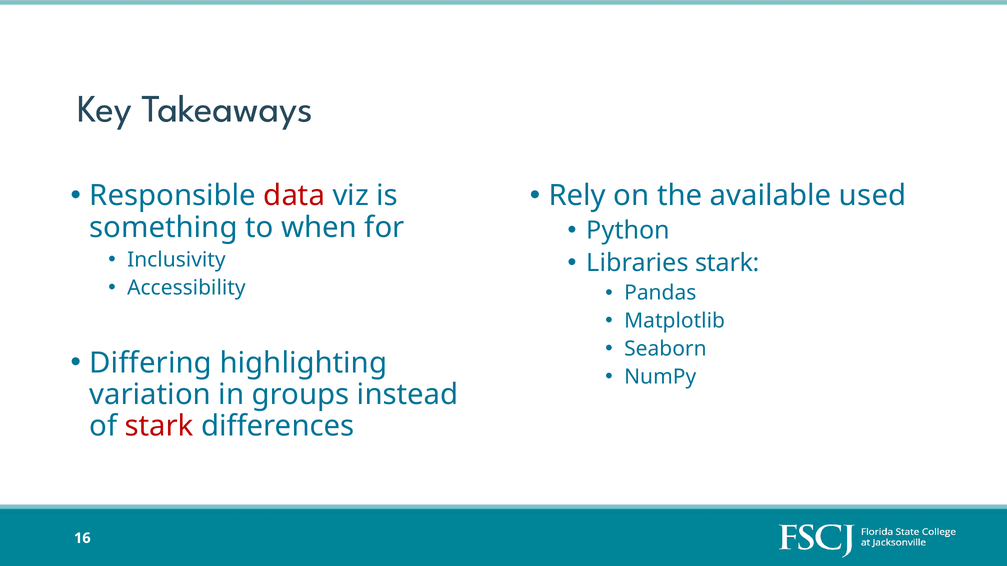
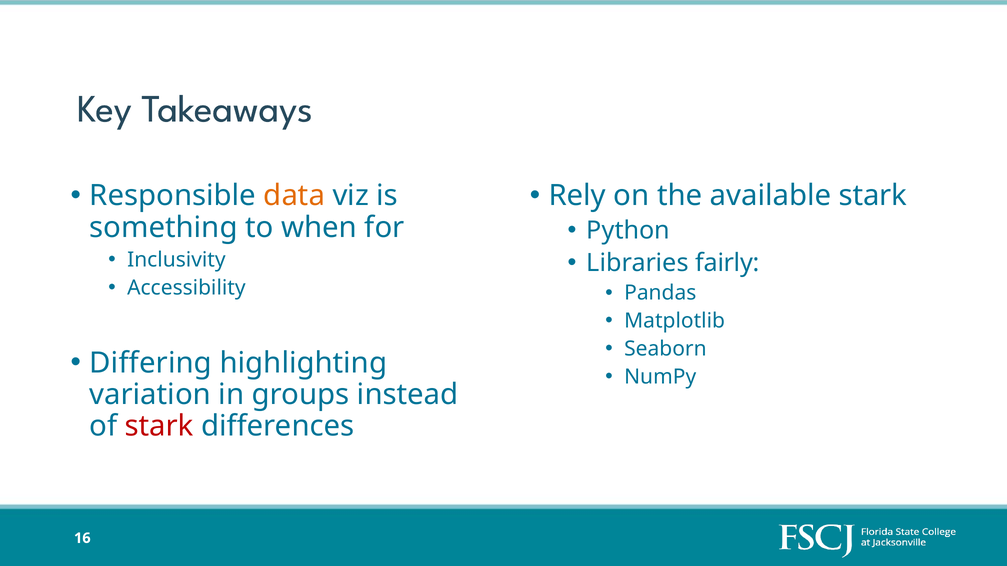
data colour: red -> orange (294, 196)
available used: used -> stark (873, 196)
Libraries stark: stark -> fairly (727, 263)
